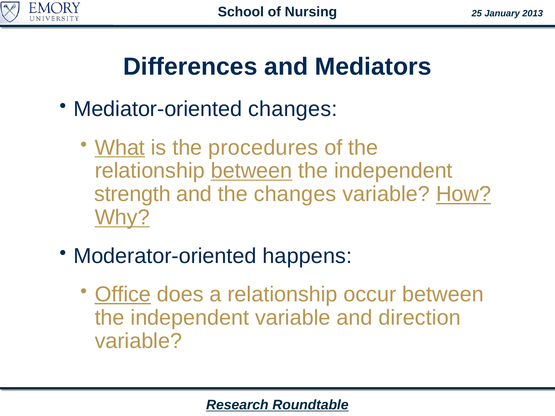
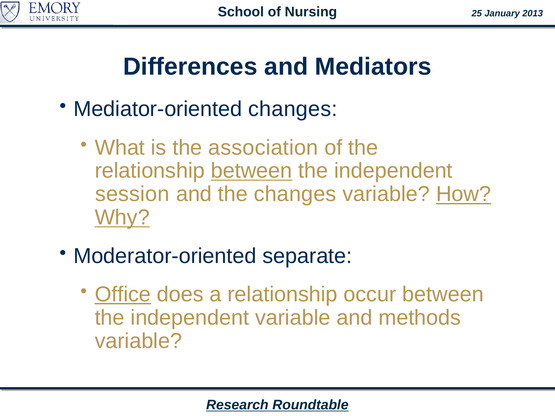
What underline: present -> none (120, 148)
procedures: procedures -> association (263, 148)
strength: strength -> session (132, 194)
happens: happens -> separate (307, 256)
direction: direction -> methods (420, 318)
